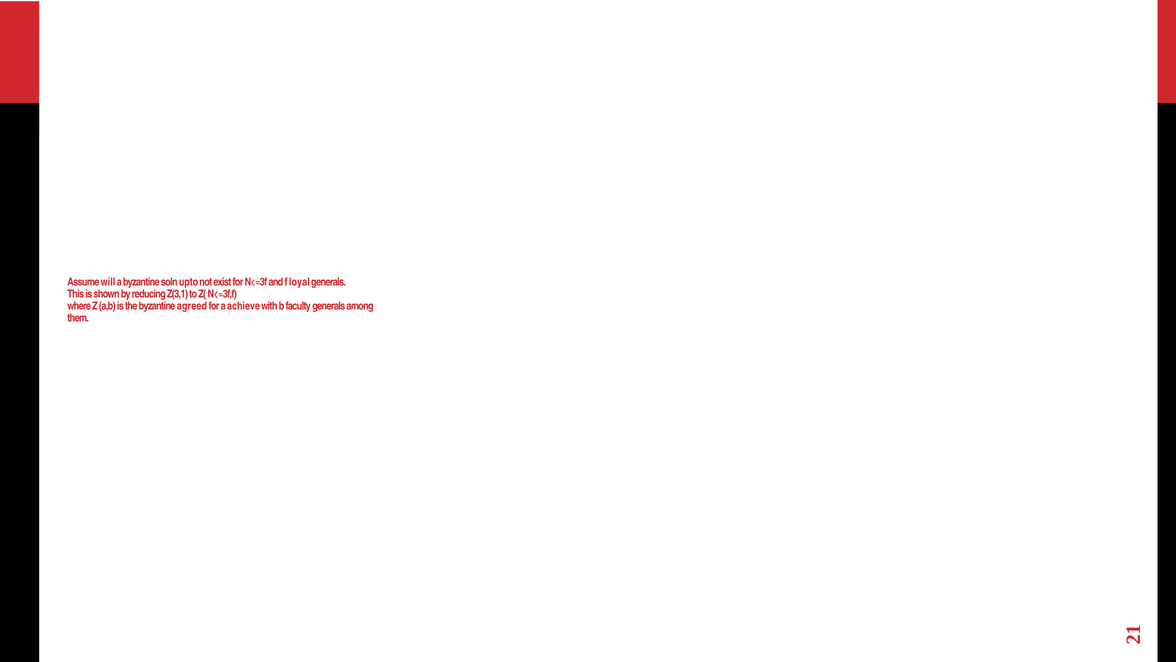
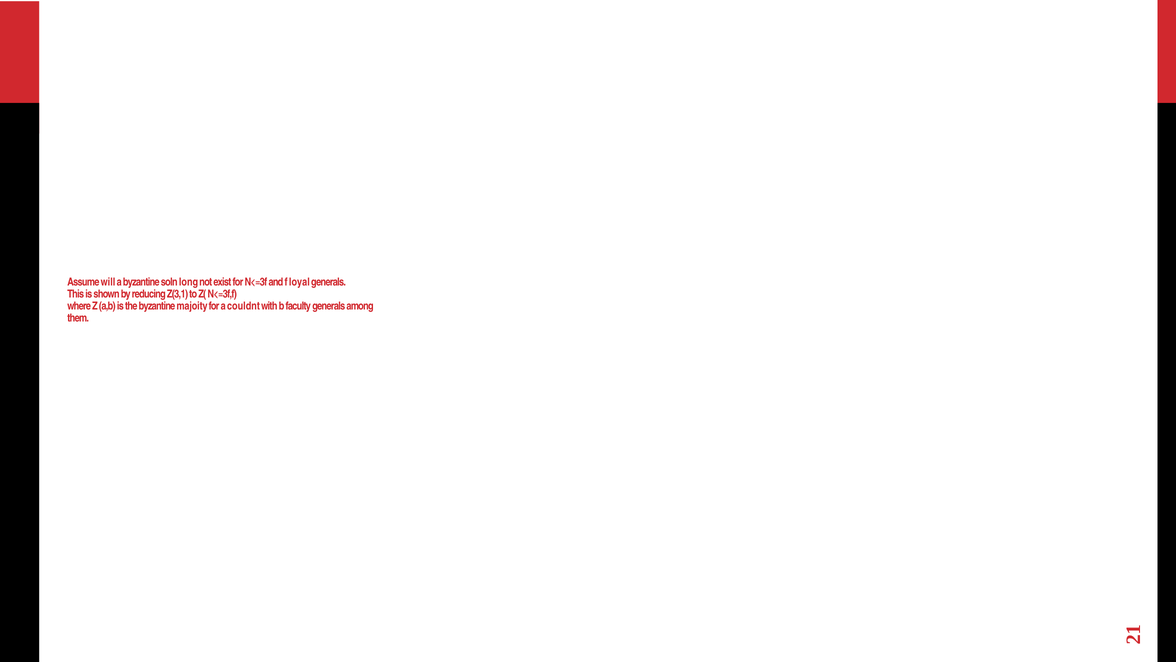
upto: upto -> long (189, 282)
agreed: agreed -> majoity (192, 306)
achieve: achieve -> couldnt (243, 306)
